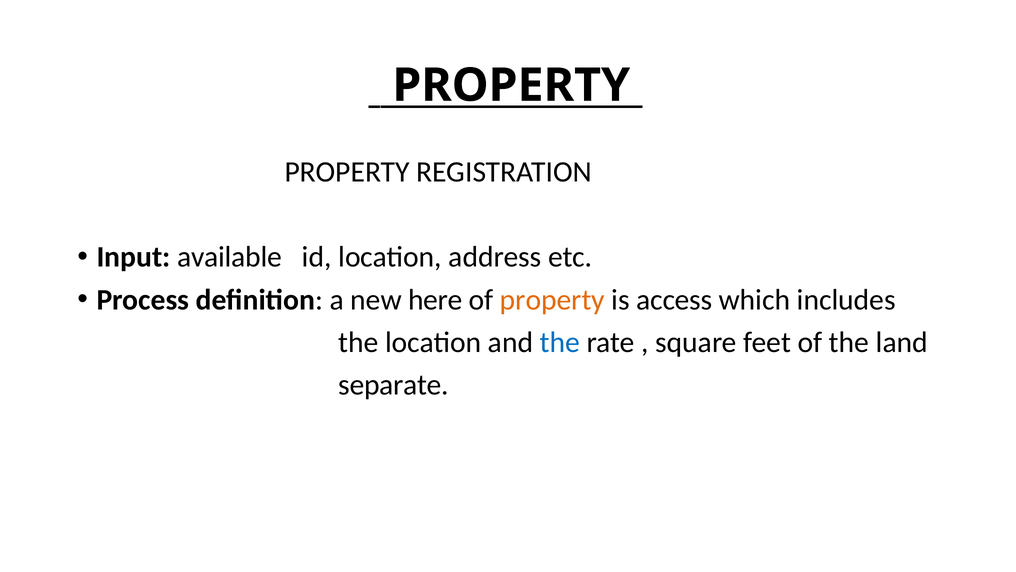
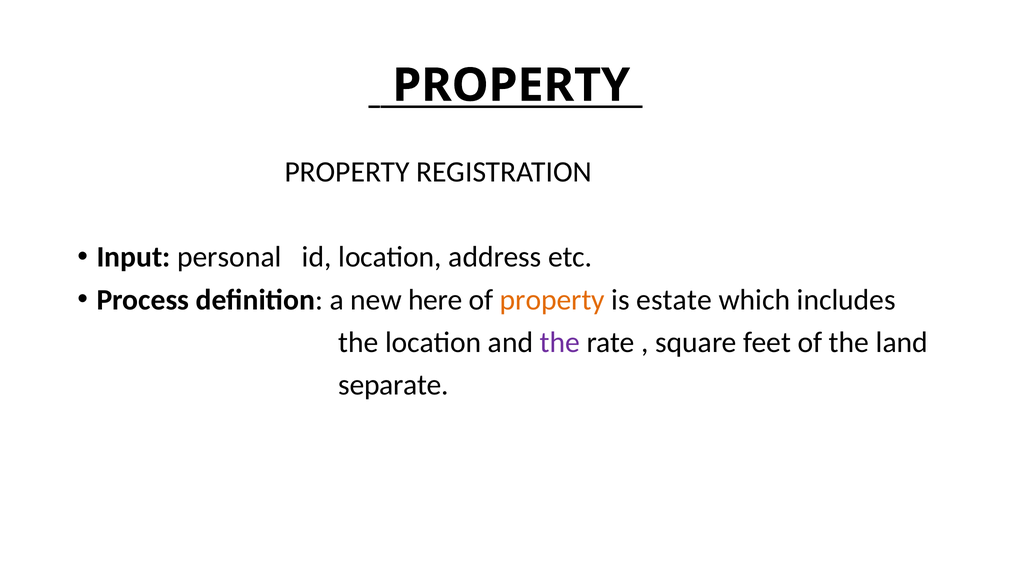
available: available -> personal (229, 257)
access: access -> estate (674, 300)
the colour: blue -> purple (560, 342)
